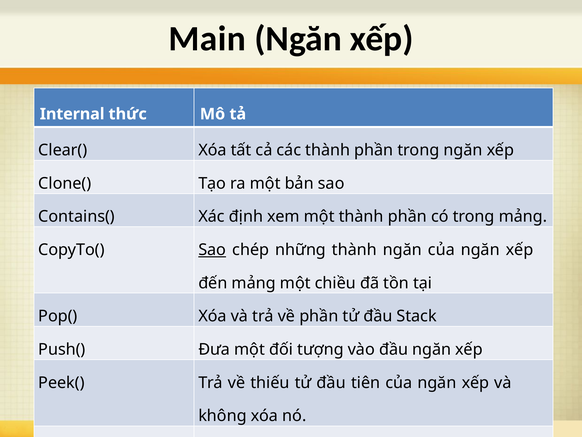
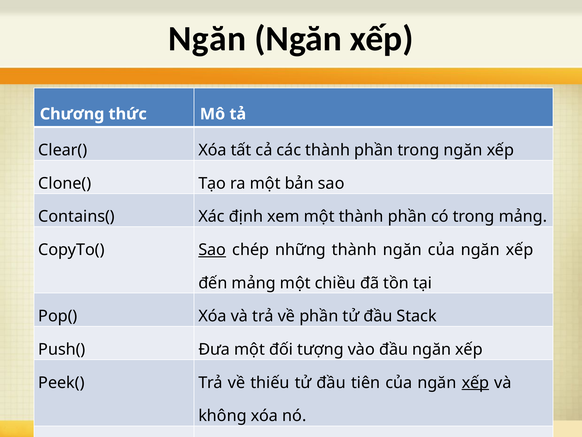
Main: Main -> Ngăn (207, 39)
Internal: Internal -> Chương (72, 114)
xếp underline: none -> present (475, 382)
